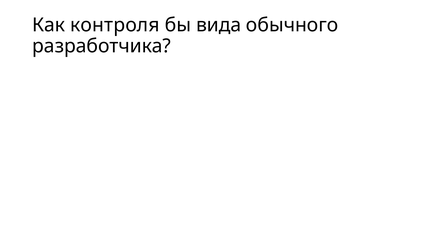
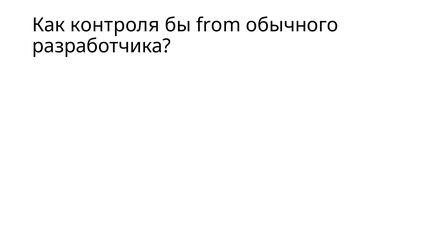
вида: вида -> from (218, 25)
